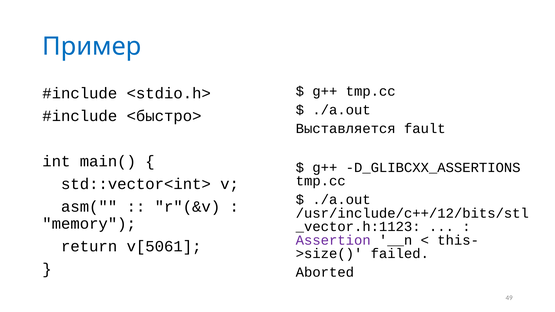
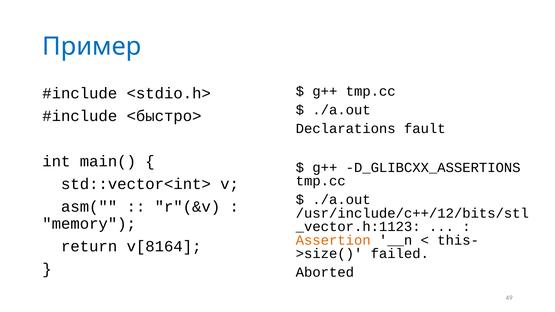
Выставляется: Выставляется -> Declarations (346, 129)
Assertion colour: purple -> orange (333, 240)
v[5061: v[5061 -> v[8164 (164, 246)
